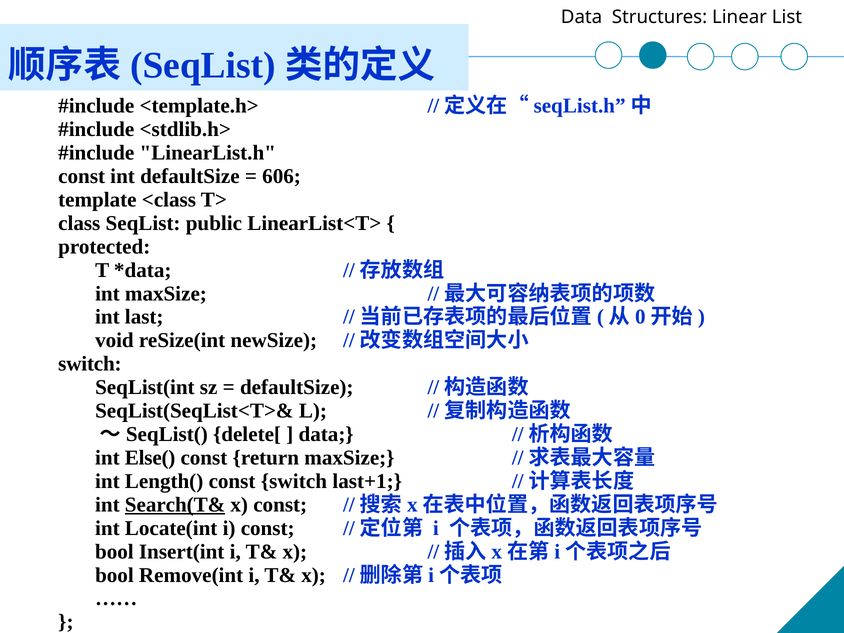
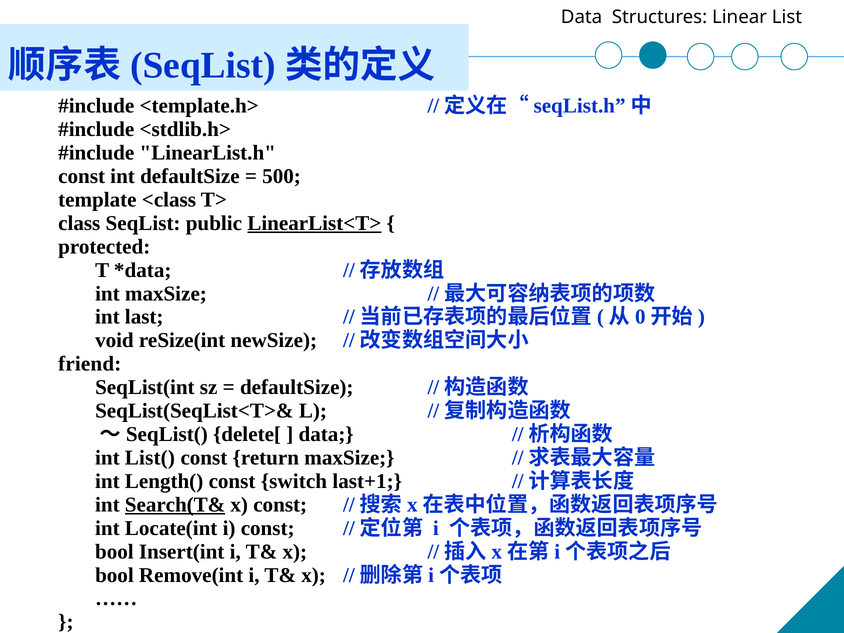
606: 606 -> 500 (282, 176)
LinearList<T> underline: none -> present (314, 223)
switch: switch -> friend (90, 364)
Else(: Else( -> List( (150, 458)
